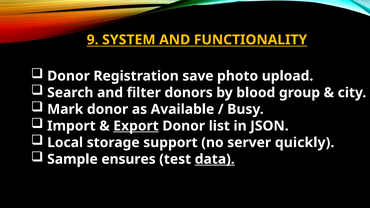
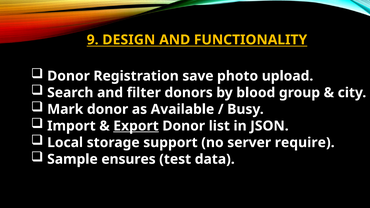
SYSTEM: SYSTEM -> DESIGN (129, 40)
quickly: quickly -> require (305, 143)
data underline: present -> none (215, 159)
